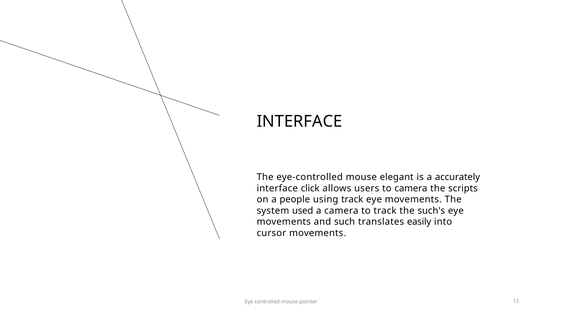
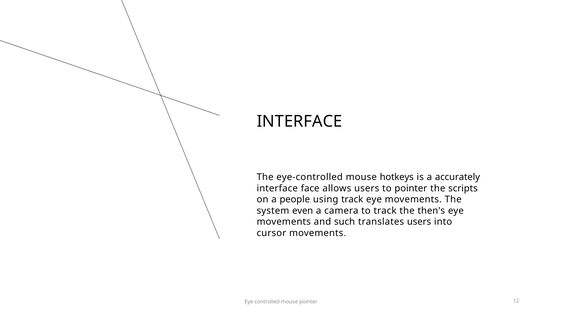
elegant: elegant -> hotkeys (397, 177)
click: click -> face (310, 188)
to camera: camera -> pointer (411, 188)
used: used -> even (303, 211)
such's: such's -> then's (431, 211)
translates easily: easily -> users (419, 222)
